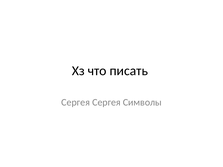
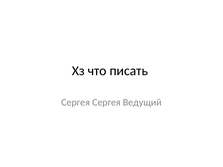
Символы: Символы -> Ведущий (142, 103)
